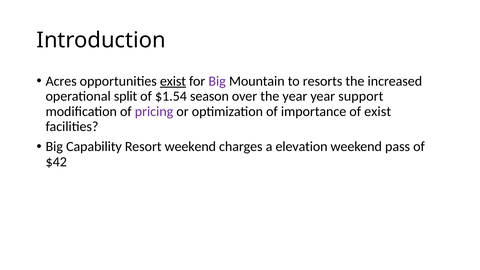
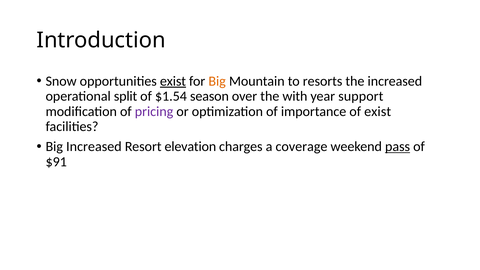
Acres: Acres -> Snow (61, 81)
Big colour: purple -> orange (217, 81)
the year: year -> with (295, 96)
Big Capability: Capability -> Increased (94, 147)
Resort weekend: weekend -> elevation (190, 147)
elevation: elevation -> coverage (301, 147)
pass underline: none -> present (398, 147)
$42: $42 -> $91 (56, 162)
